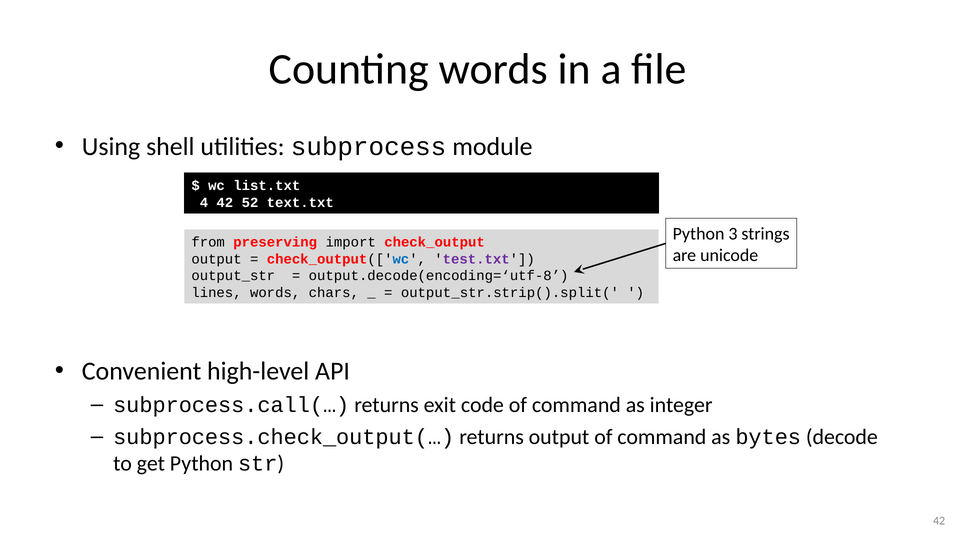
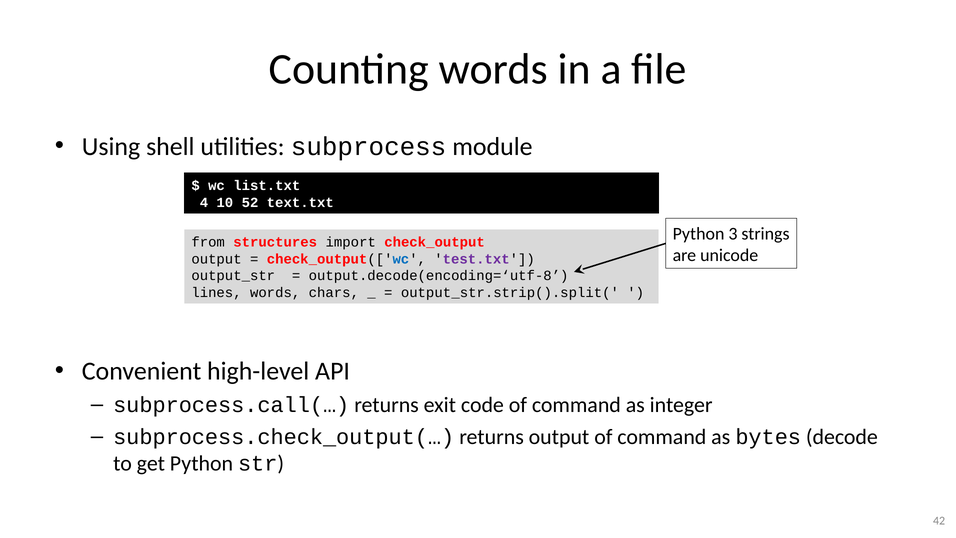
4 42: 42 -> 10 (225, 202)
preserving: preserving -> structures (275, 242)
